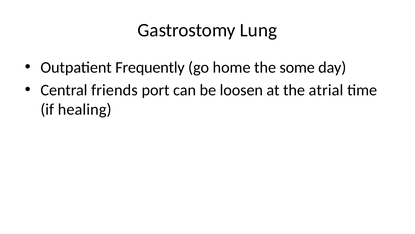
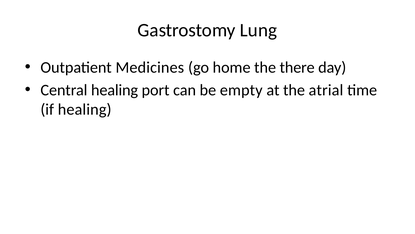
Frequently: Frequently -> Medicines (150, 67)
some: some -> there (297, 67)
Central friends: friends -> healing (115, 90)
loosen: loosen -> empty (241, 90)
